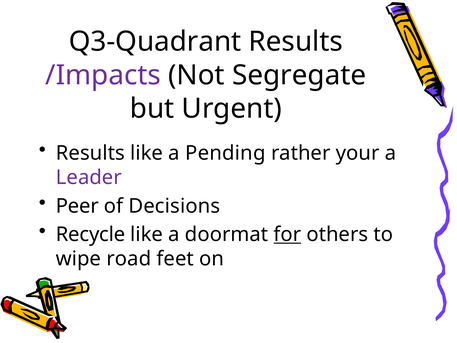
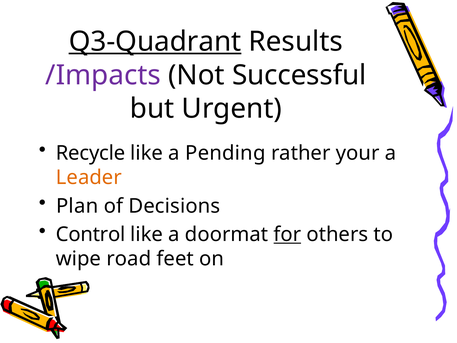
Q3-Quadrant underline: none -> present (155, 42)
Segregate: Segregate -> Successful (299, 75)
Results: Results -> Recycle (91, 153)
Leader colour: purple -> orange (89, 177)
Peer: Peer -> Plan (77, 206)
Recycle: Recycle -> Control (91, 234)
